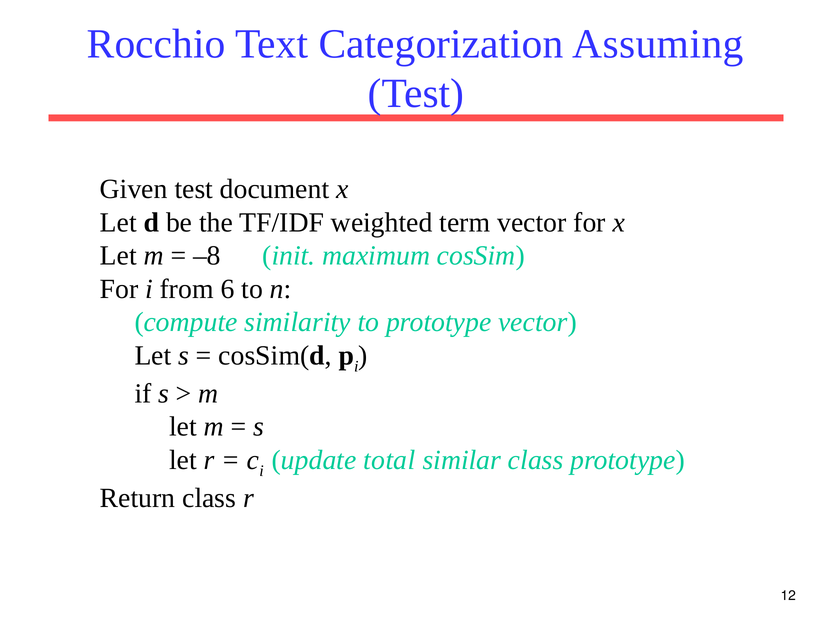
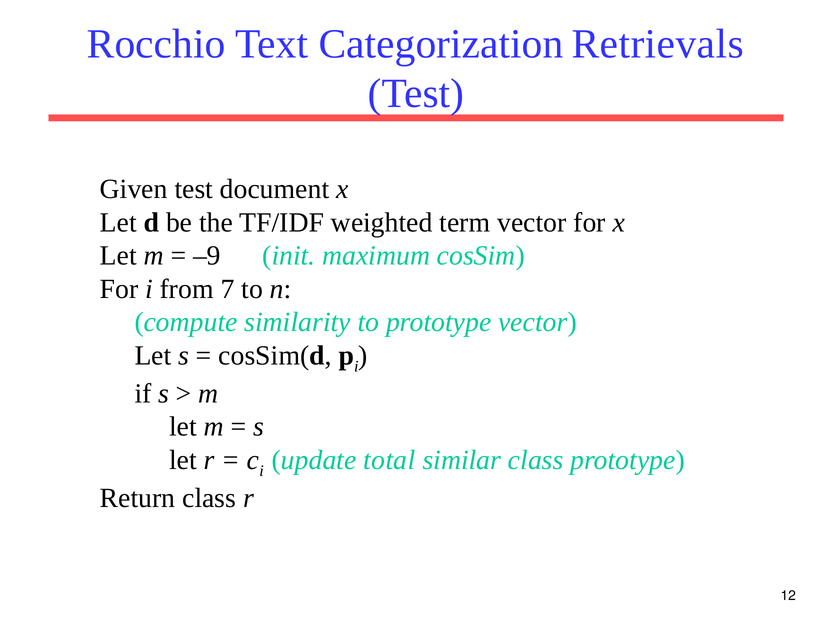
Assuming: Assuming -> Retrievals (658, 44)
–8: –8 -> –9 (207, 256)
6: 6 -> 7 (227, 289)
